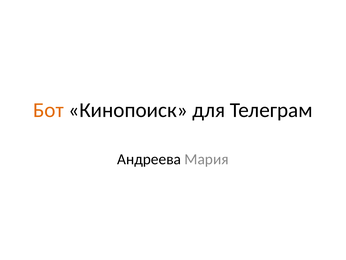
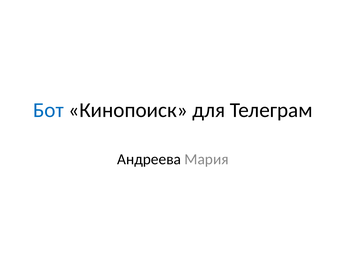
Бот colour: orange -> blue (48, 110)
